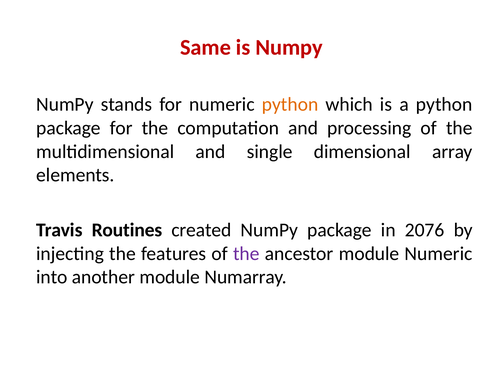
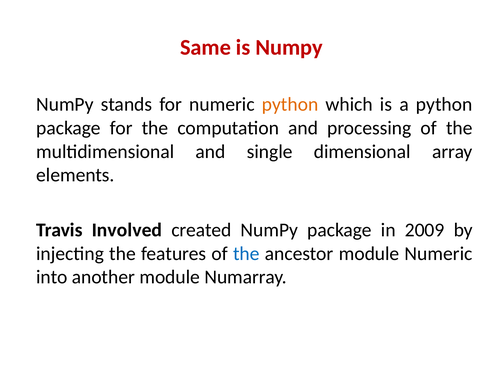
Routines: Routines -> Involved (127, 230)
2076: 2076 -> 2009 (425, 230)
the colour: purple -> blue (246, 253)
